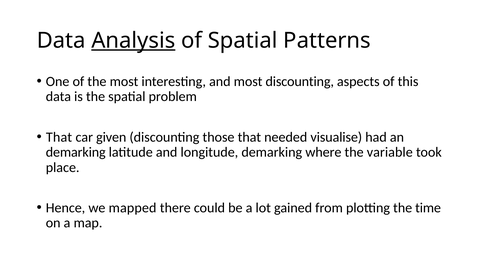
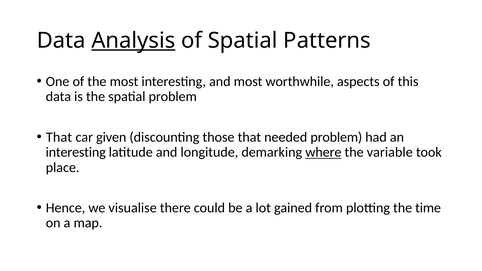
most discounting: discounting -> worthwhile (300, 81)
needed visualise: visualise -> problem (336, 137)
demarking: demarking -> interesting (76, 152)
where underline: none -> present (323, 152)
mapped: mapped -> visualise (133, 208)
